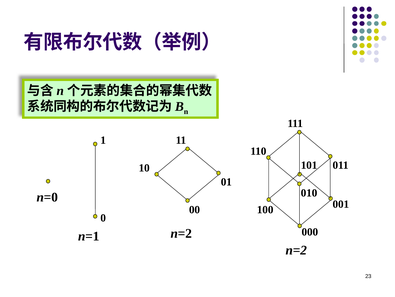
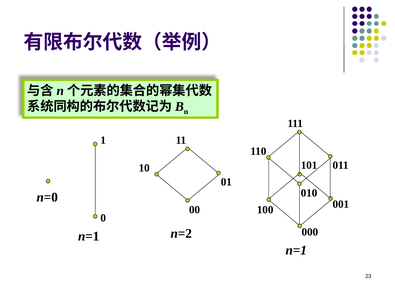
n=2: n=2 -> n=1 (296, 250)
